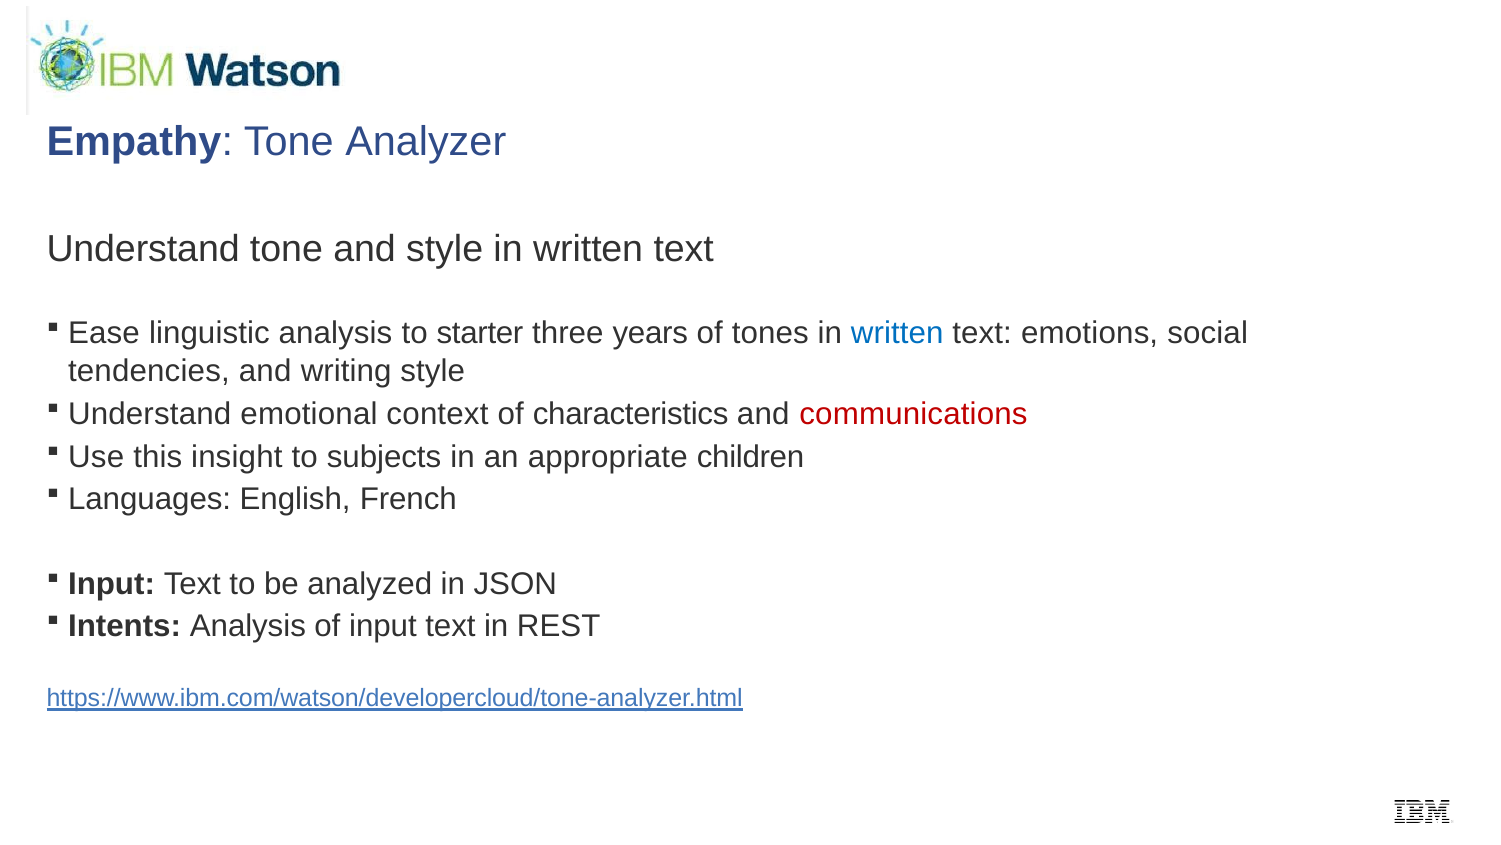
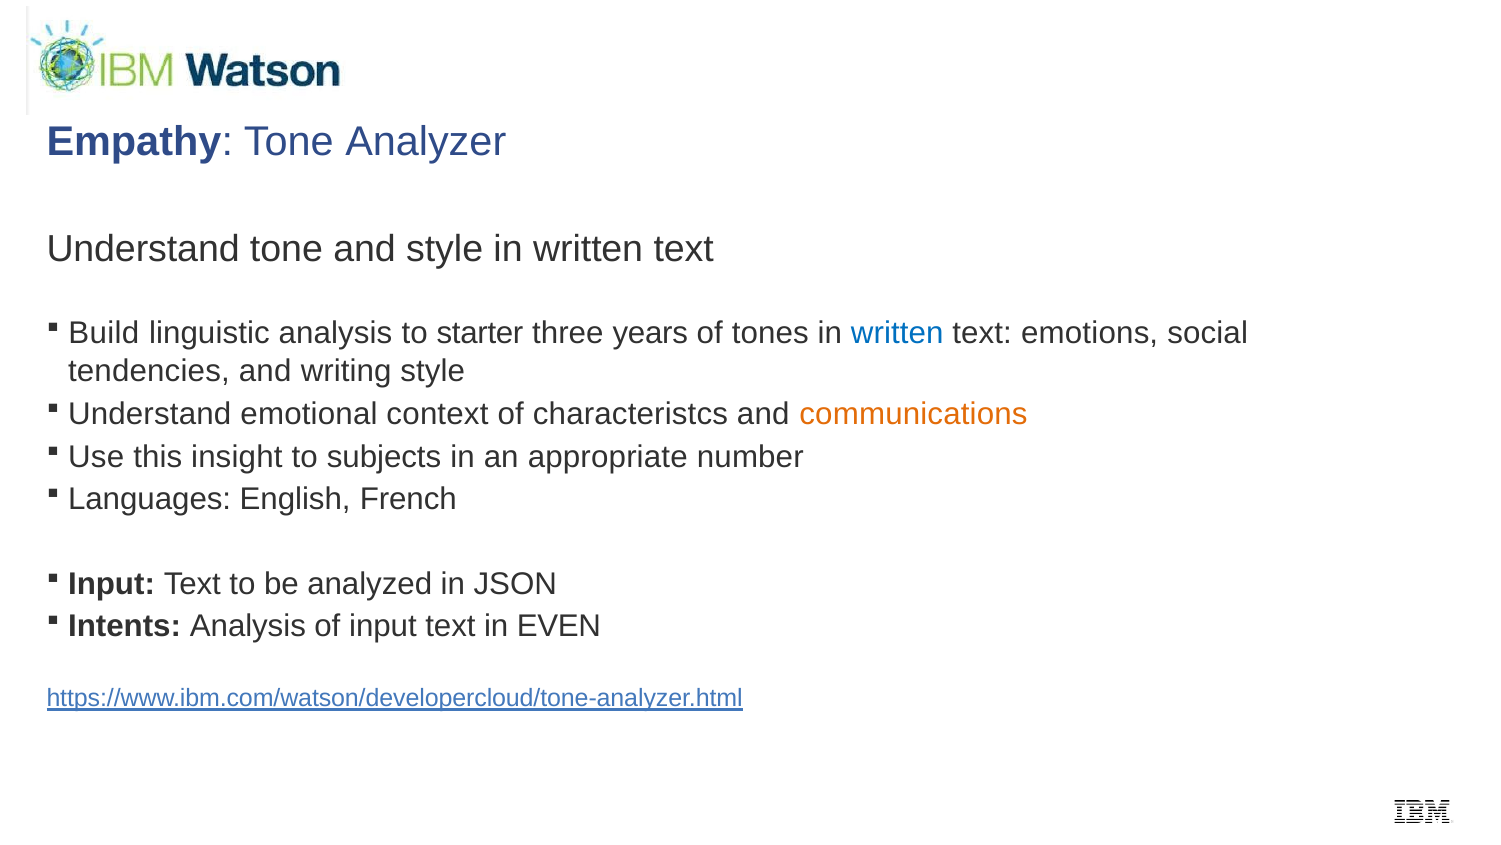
Ease: Ease -> Build (104, 333)
characteristics: characteristics -> characteristcs (630, 414)
communications colour: red -> orange (914, 414)
children: children -> number (750, 457)
REST: REST -> EVEN (559, 626)
